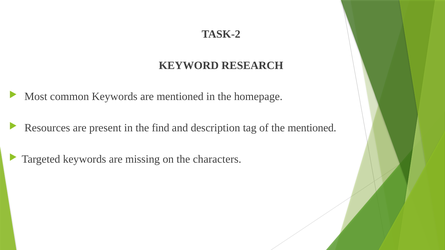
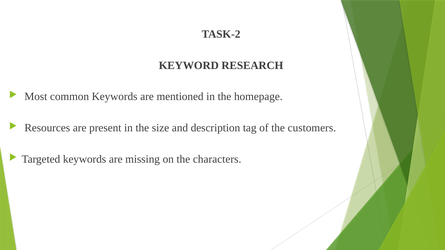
find: find -> size (161, 128)
the mentioned: mentioned -> customers (312, 128)
